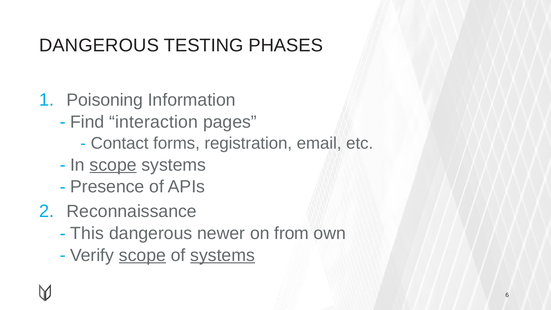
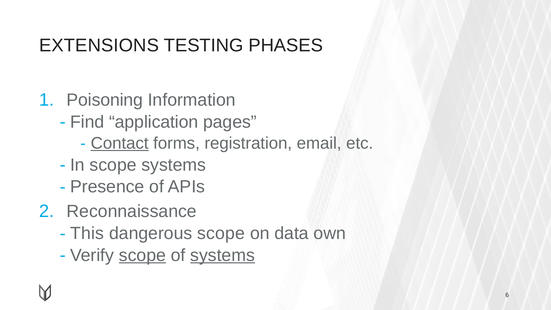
DANGEROUS: DANGEROUS -> EXTENSIONS (99, 45)
interaction: interaction -> application (154, 122)
Contact underline: none -> present (120, 143)
scope underline: present -> none (113, 165)
dangerous newer: newer -> scope (221, 233)
from: from -> data (292, 233)
